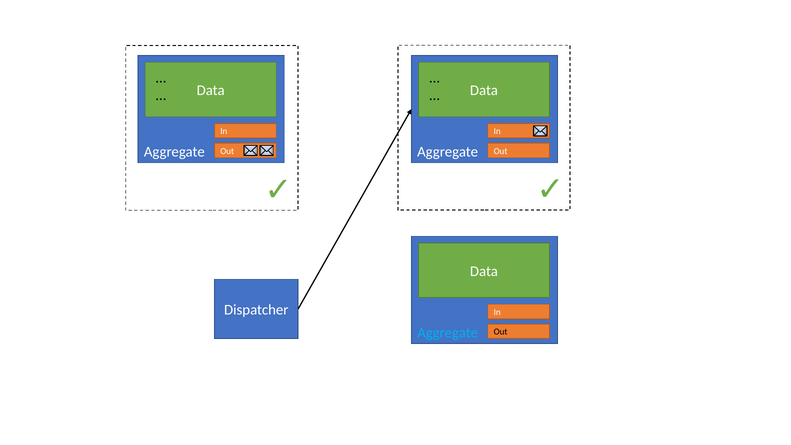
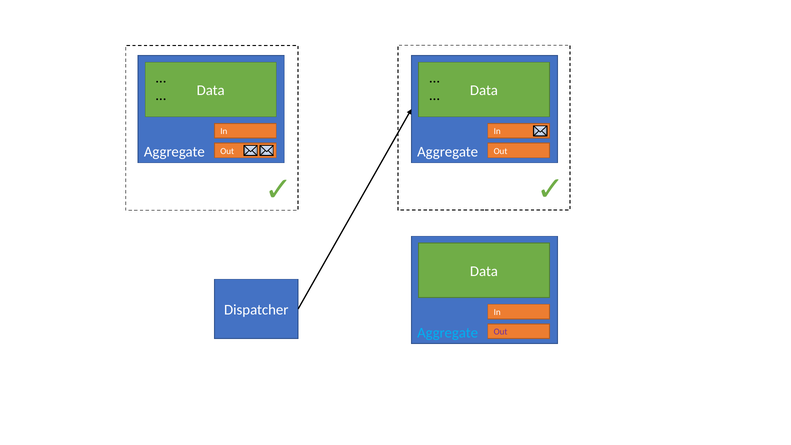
Out colour: black -> purple (501, 332)
